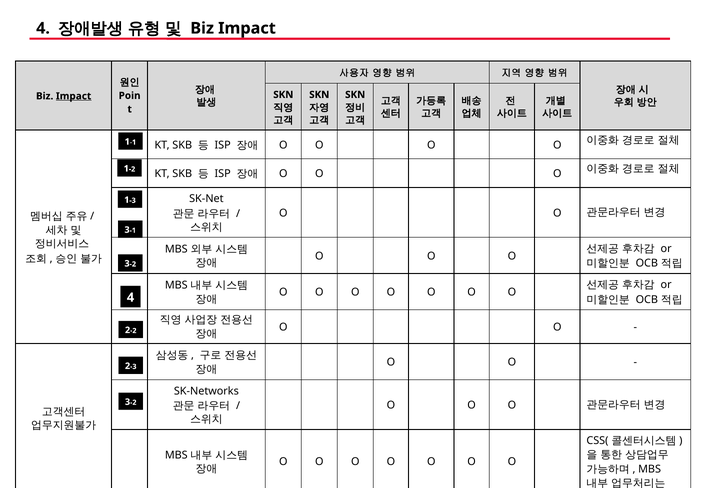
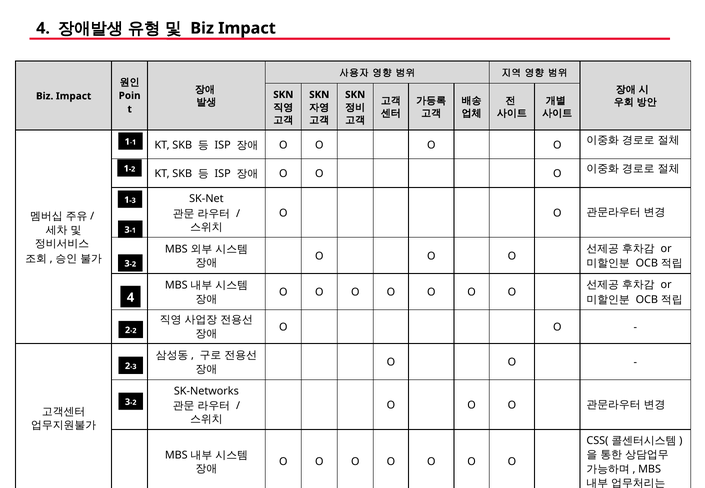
Impact underline: present -> none (74, 96)
